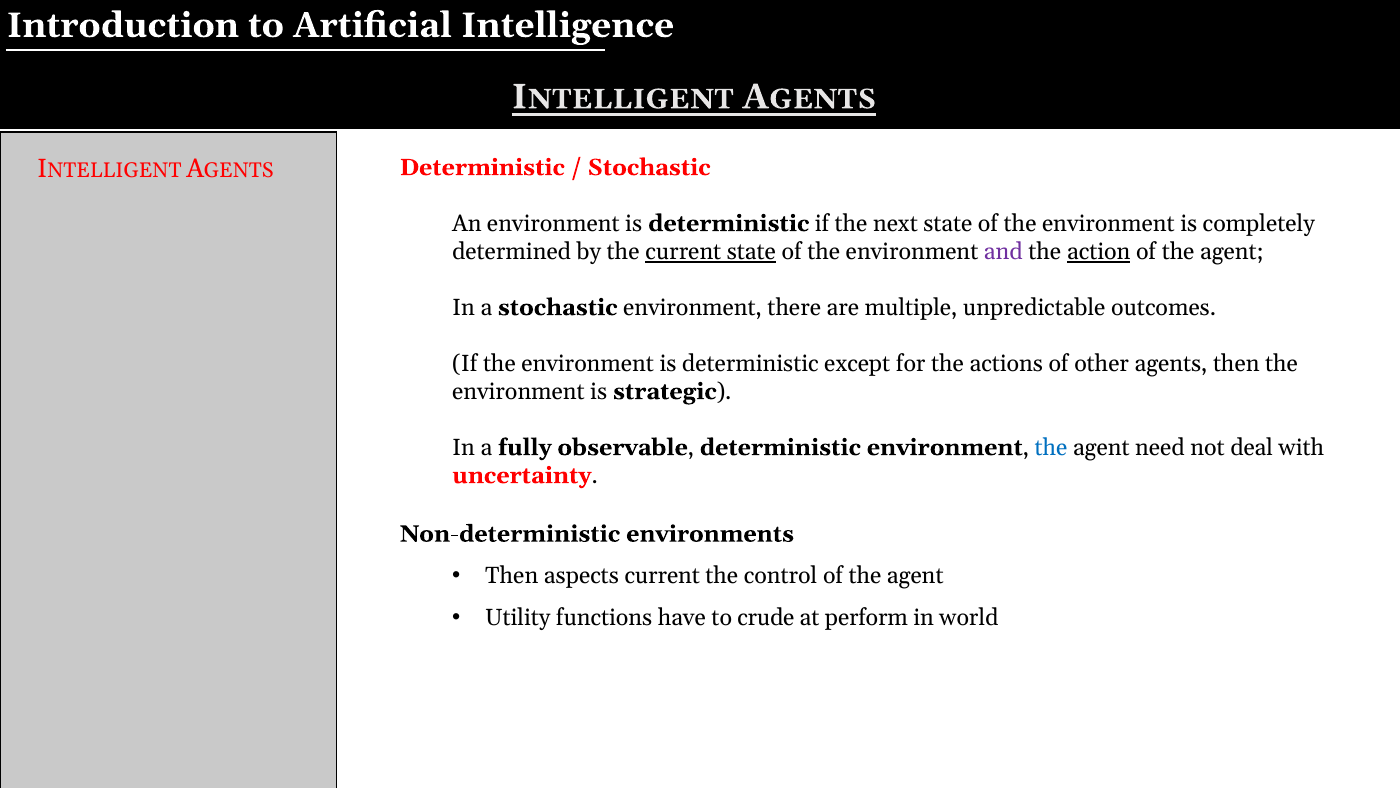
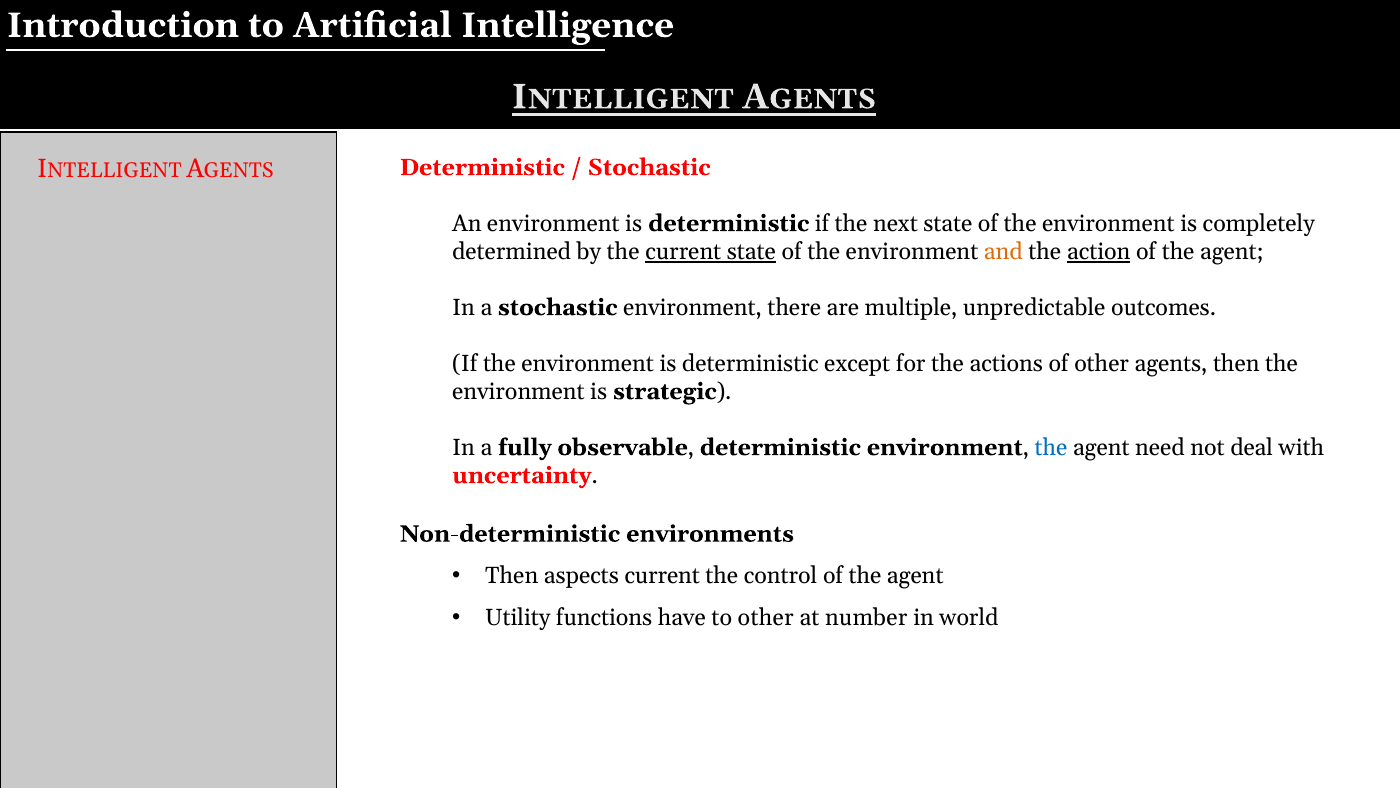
and colour: purple -> orange (1003, 251)
to crude: crude -> other (766, 617)
perform: perform -> number (866, 617)
